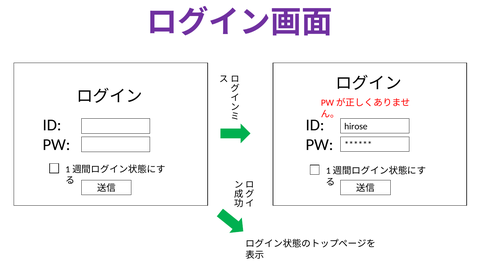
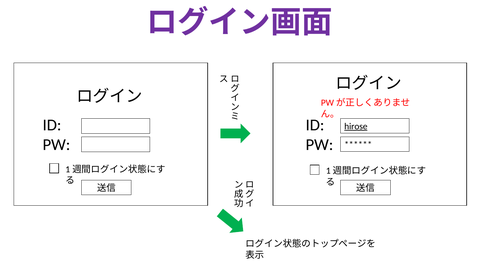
hirose underline: none -> present (356, 126)
